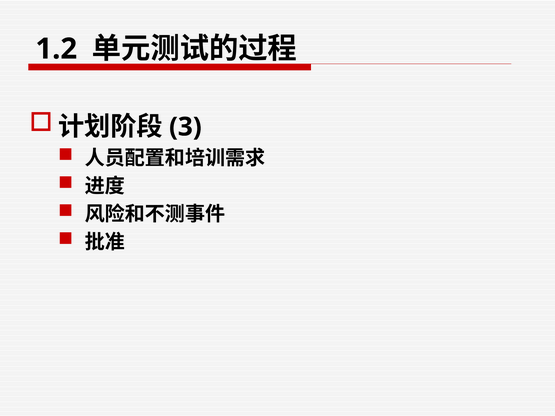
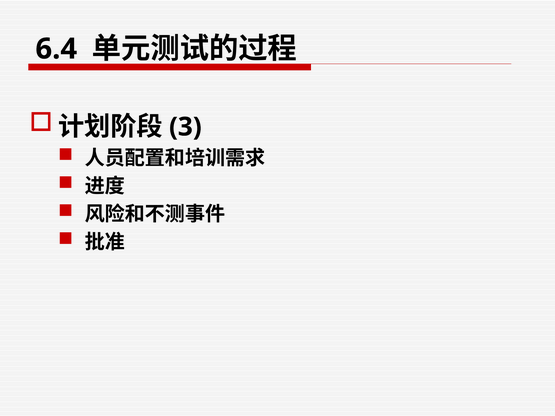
1.2: 1.2 -> 6.4 (56, 49)
